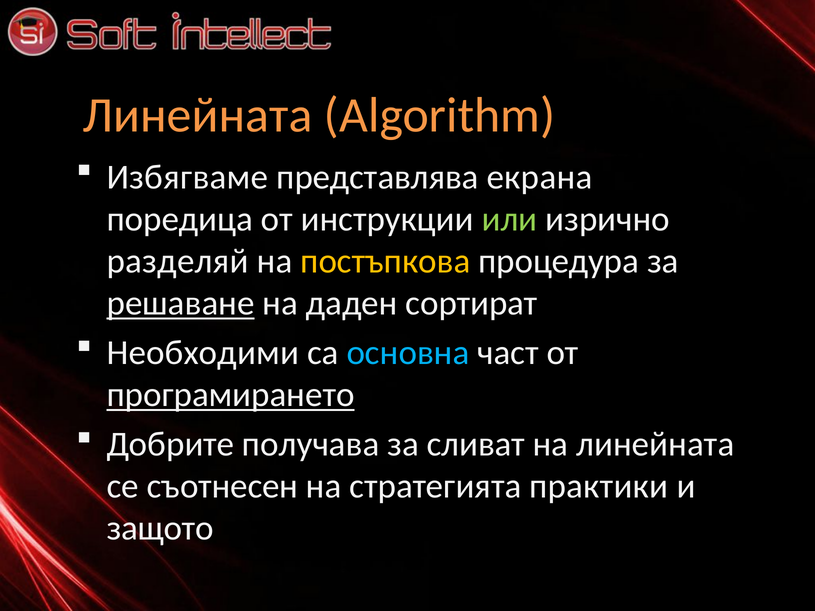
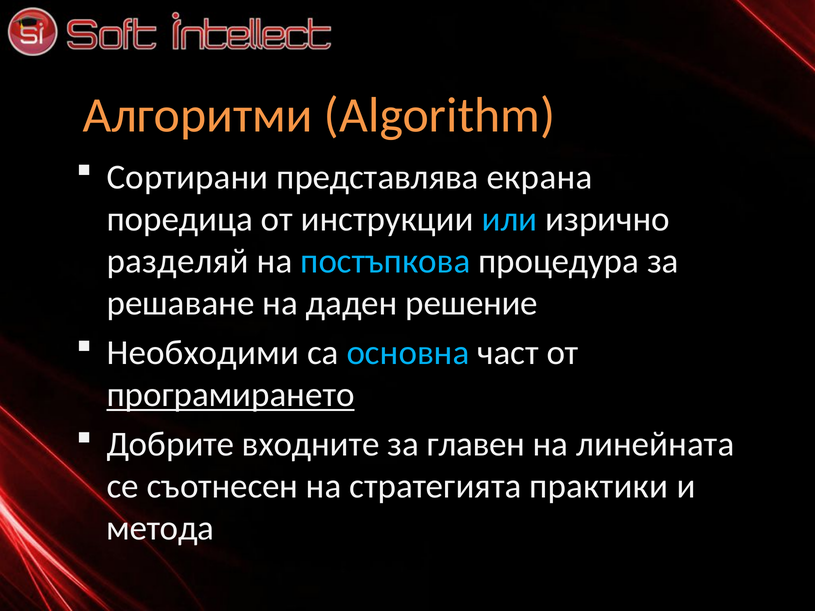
Линейната: Линейната -> Алгоритми (198, 116)
Избягваме: Избягваме -> Сортирани (187, 177)
или colour: light green -> light blue (510, 219)
постъпкова colour: yellow -> light blue (385, 261)
решаване underline: present -> none (181, 303)
сортират: сортират -> решение (472, 303)
получава: получава -> входните (311, 444)
сливат: сливат -> главен (476, 444)
защото: защото -> метода (160, 529)
